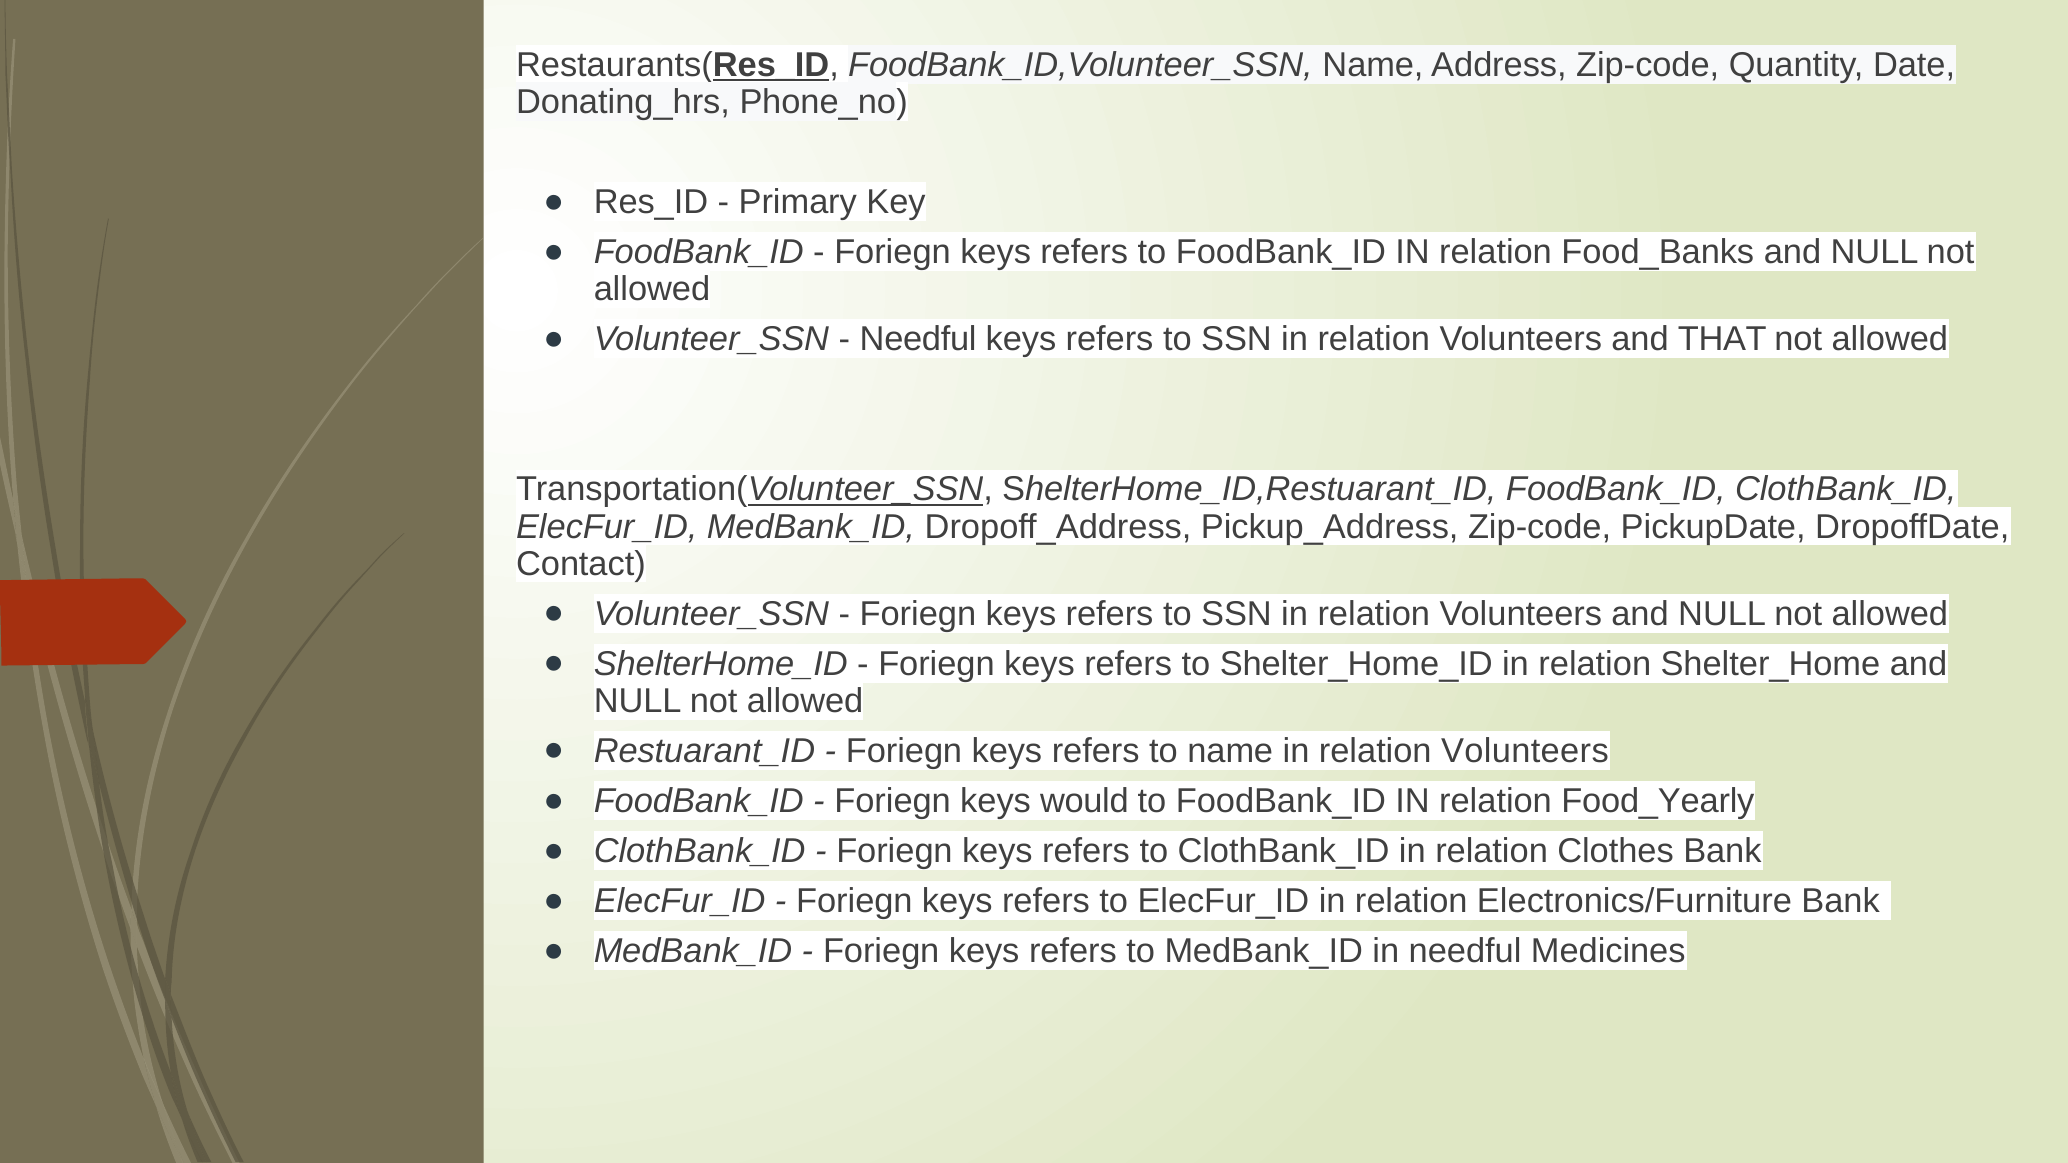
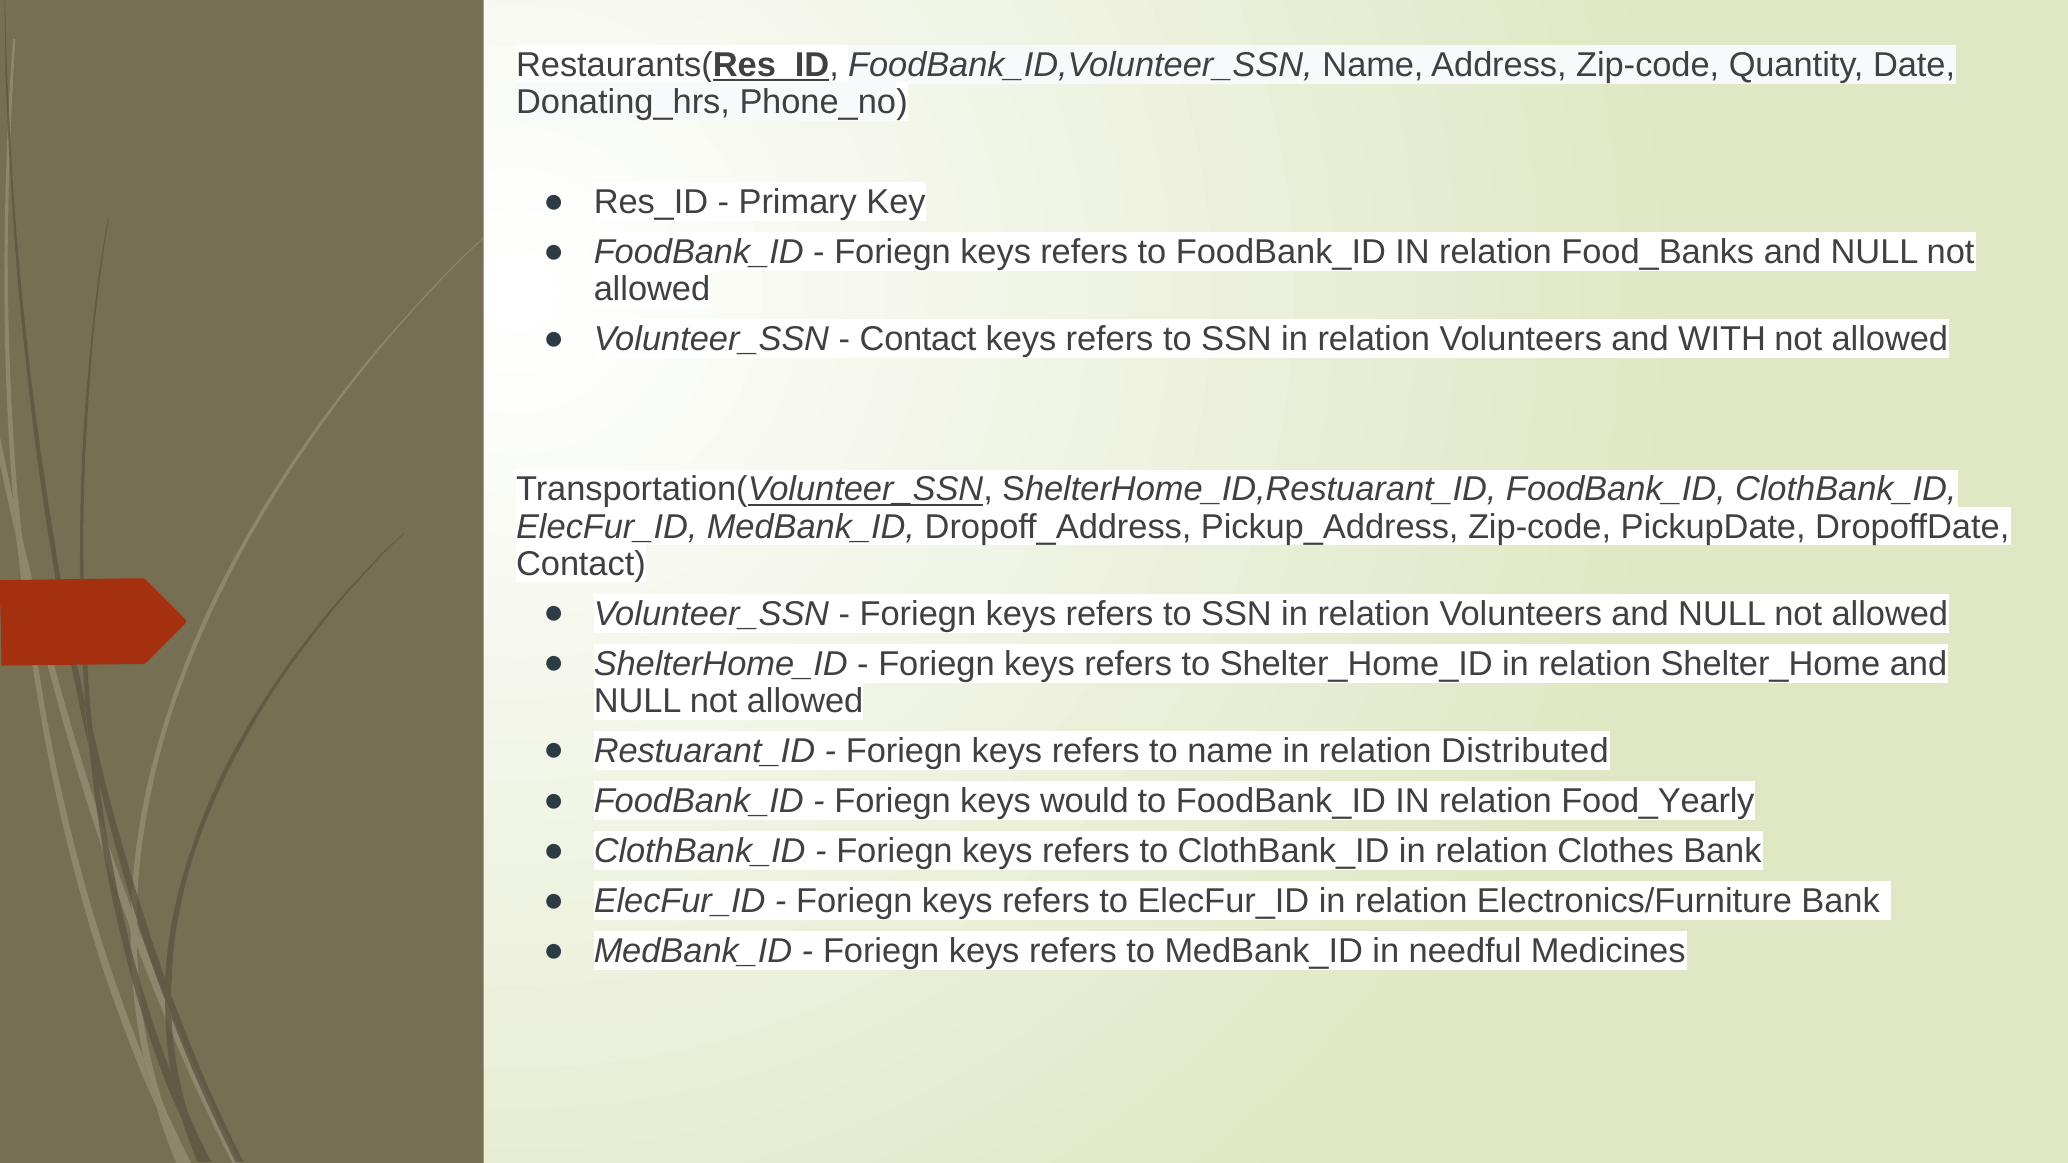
Needful: Needful -> Contact (918, 339)
THAT: THAT -> WITH (1722, 339)
name in relation Volunteers: Volunteers -> Distributed (1525, 751)
